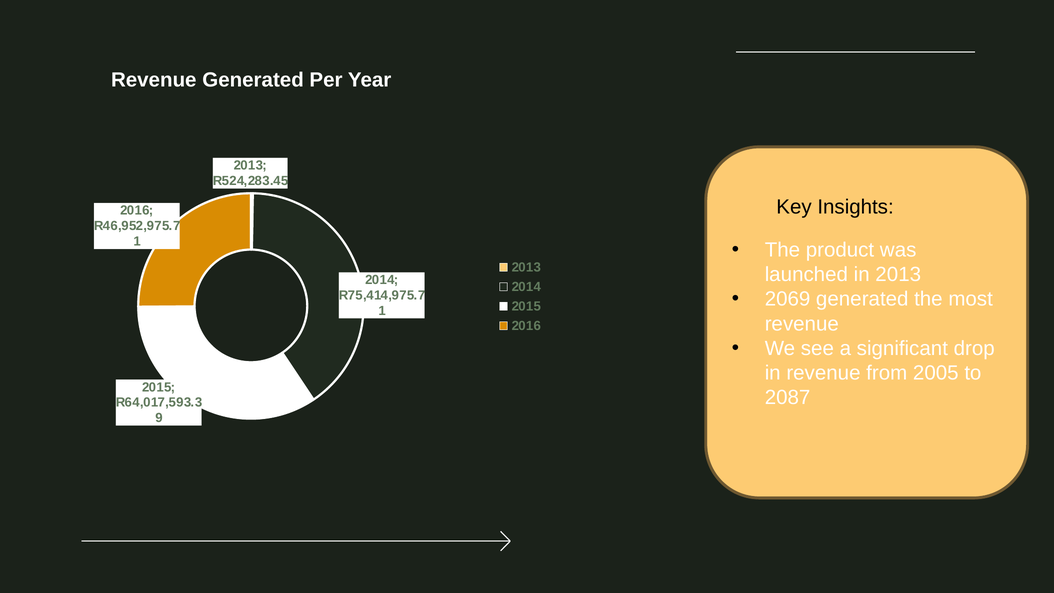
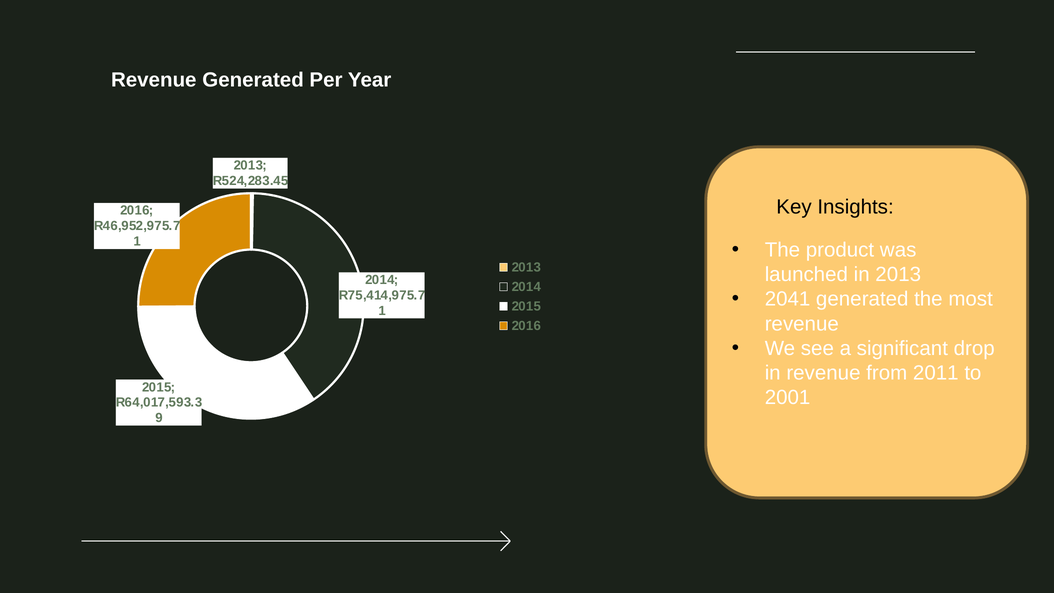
2069: 2069 -> 2041 (788, 299)
2005: 2005 -> 2011 (936, 373)
2087: 2087 -> 2001 (788, 398)
